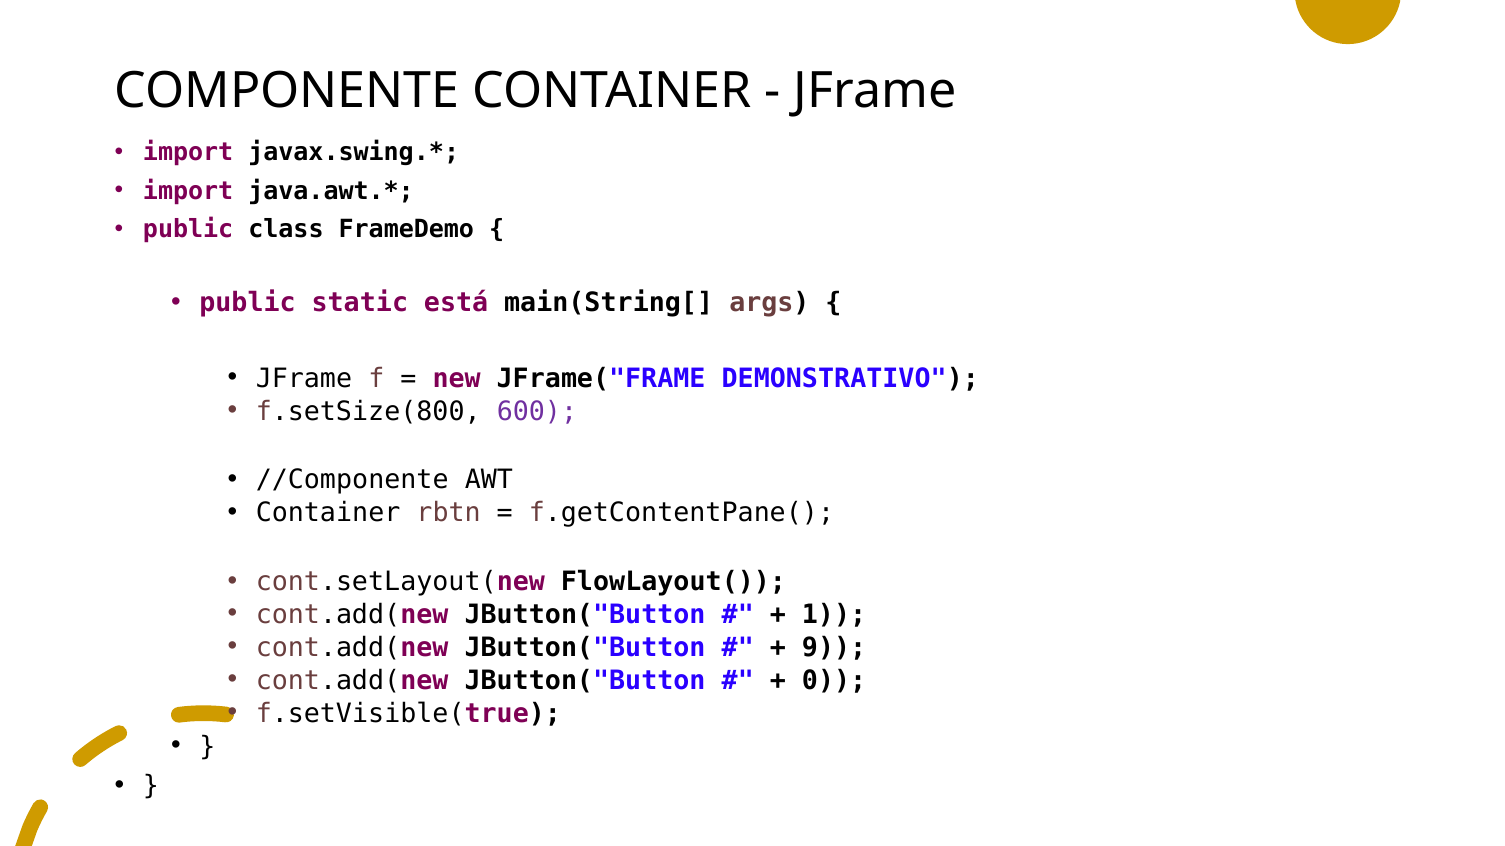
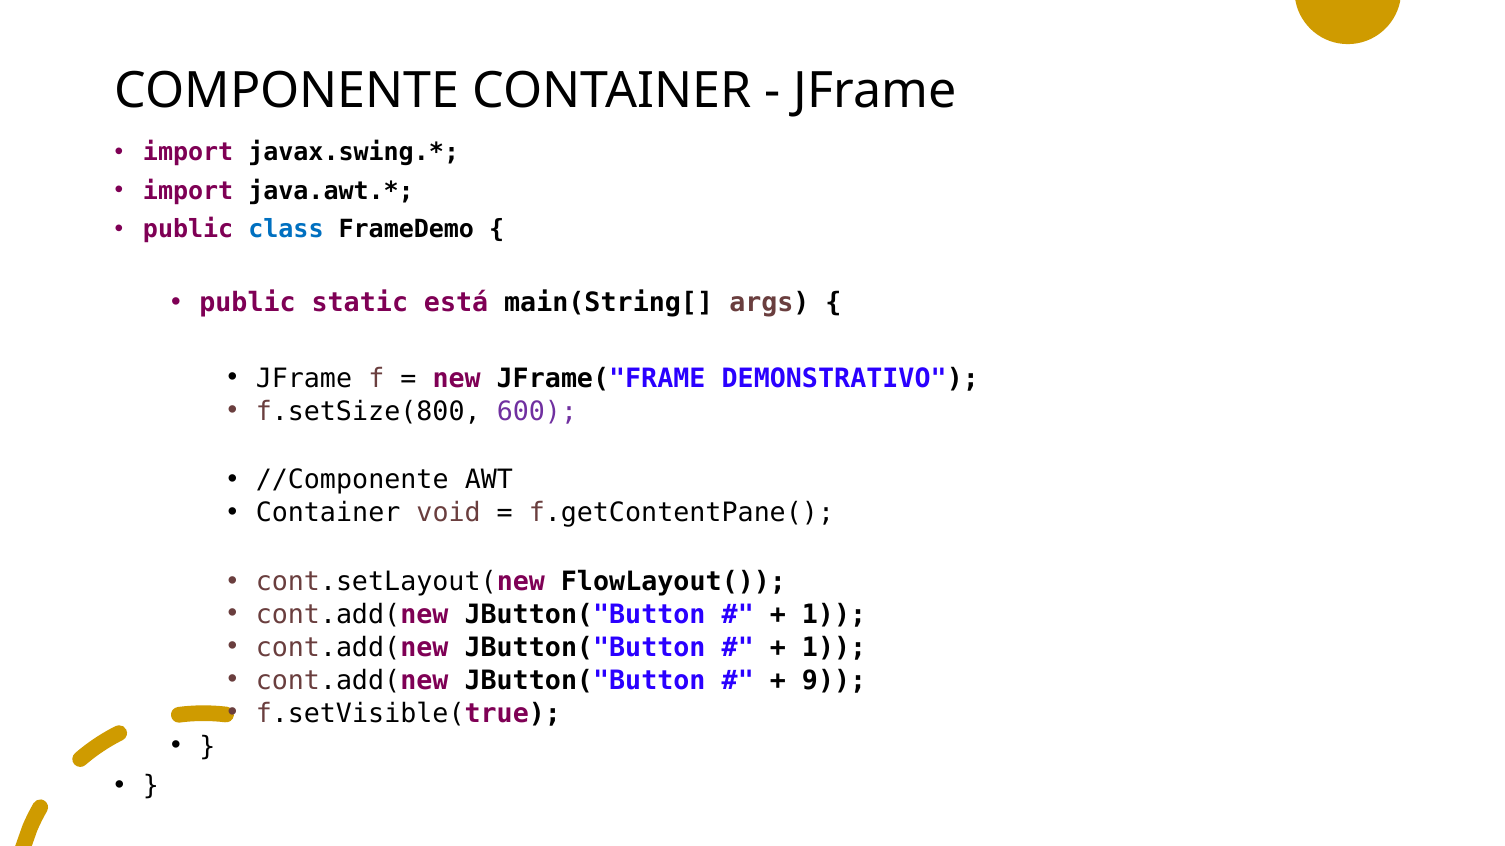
class colour: black -> blue (286, 230)
rbtn: rbtn -> void (449, 513)
9: 9 -> 1 (834, 648)
0: 0 -> 9 (834, 681)
